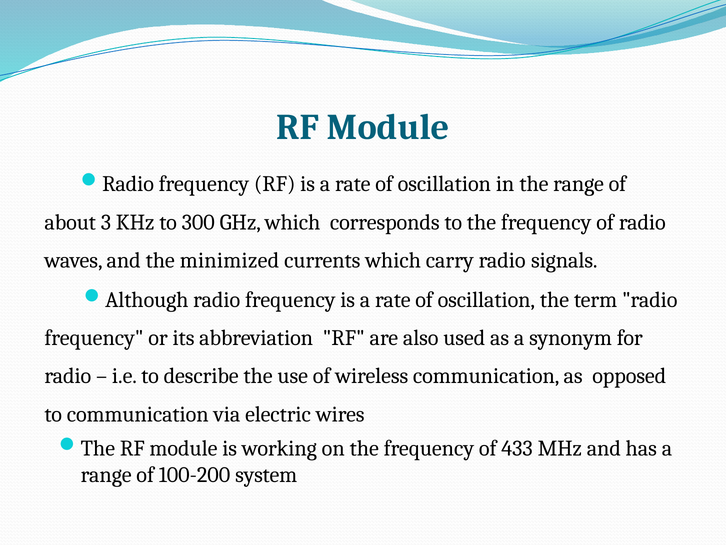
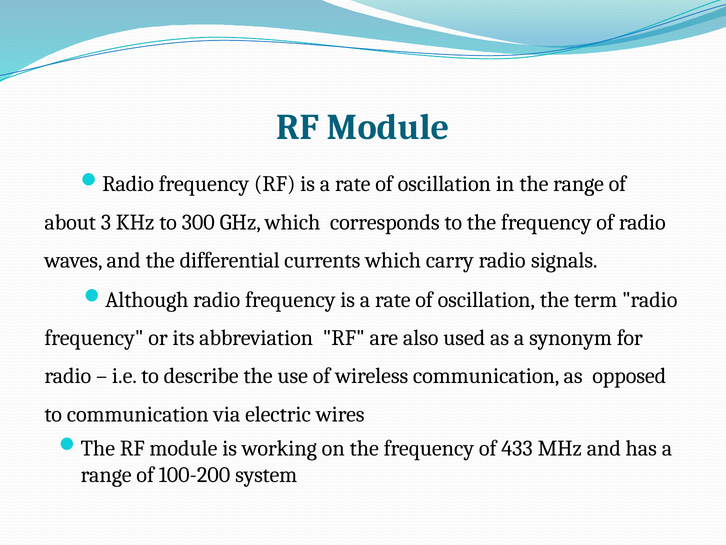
minimized: minimized -> differential (230, 260)
